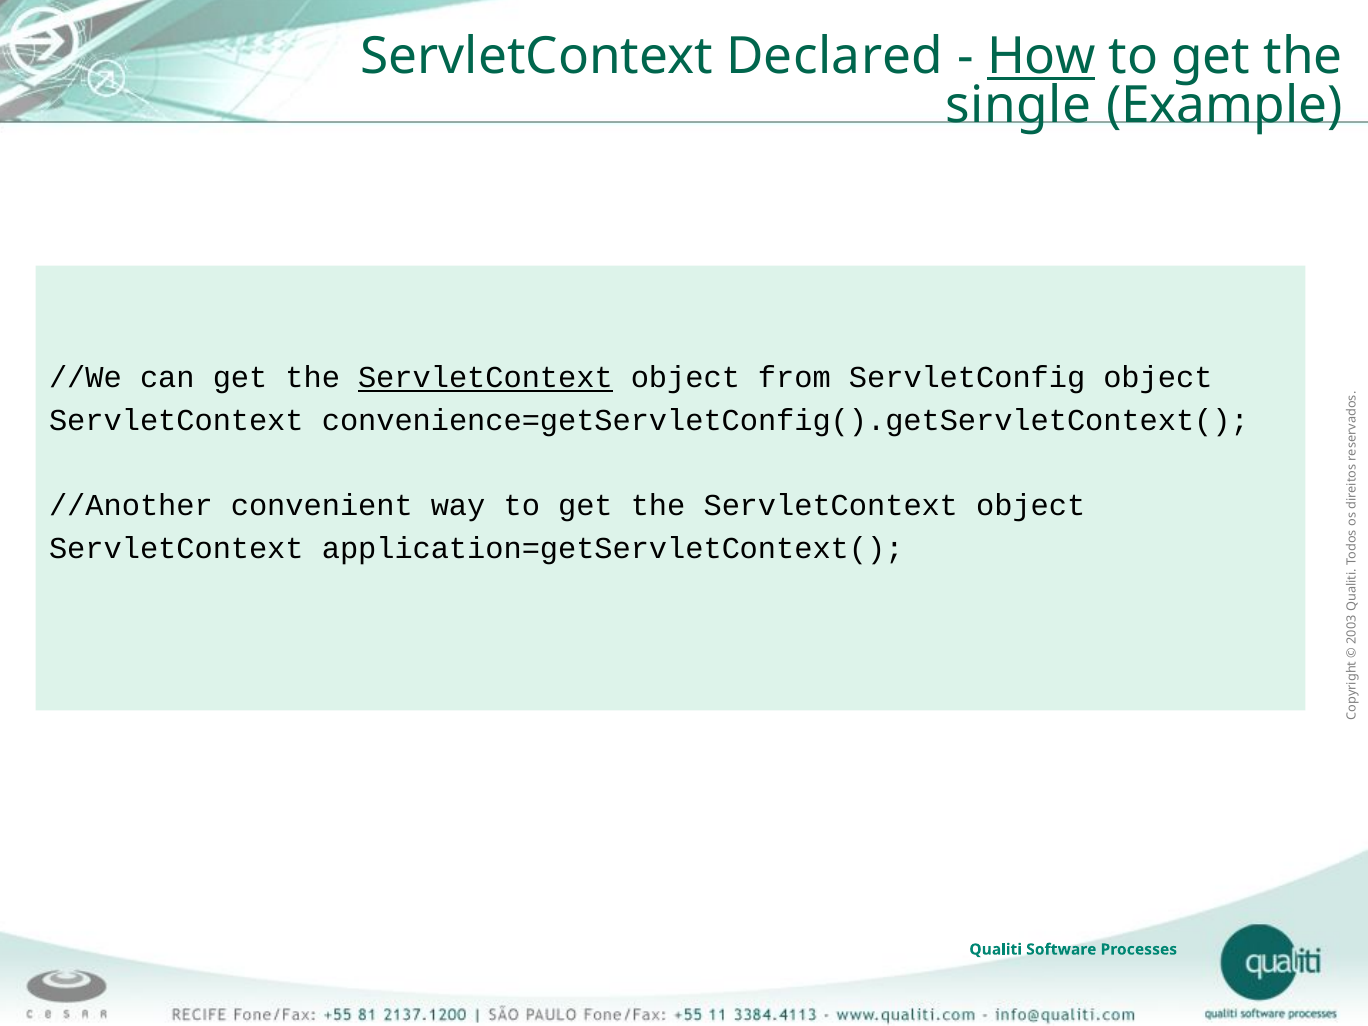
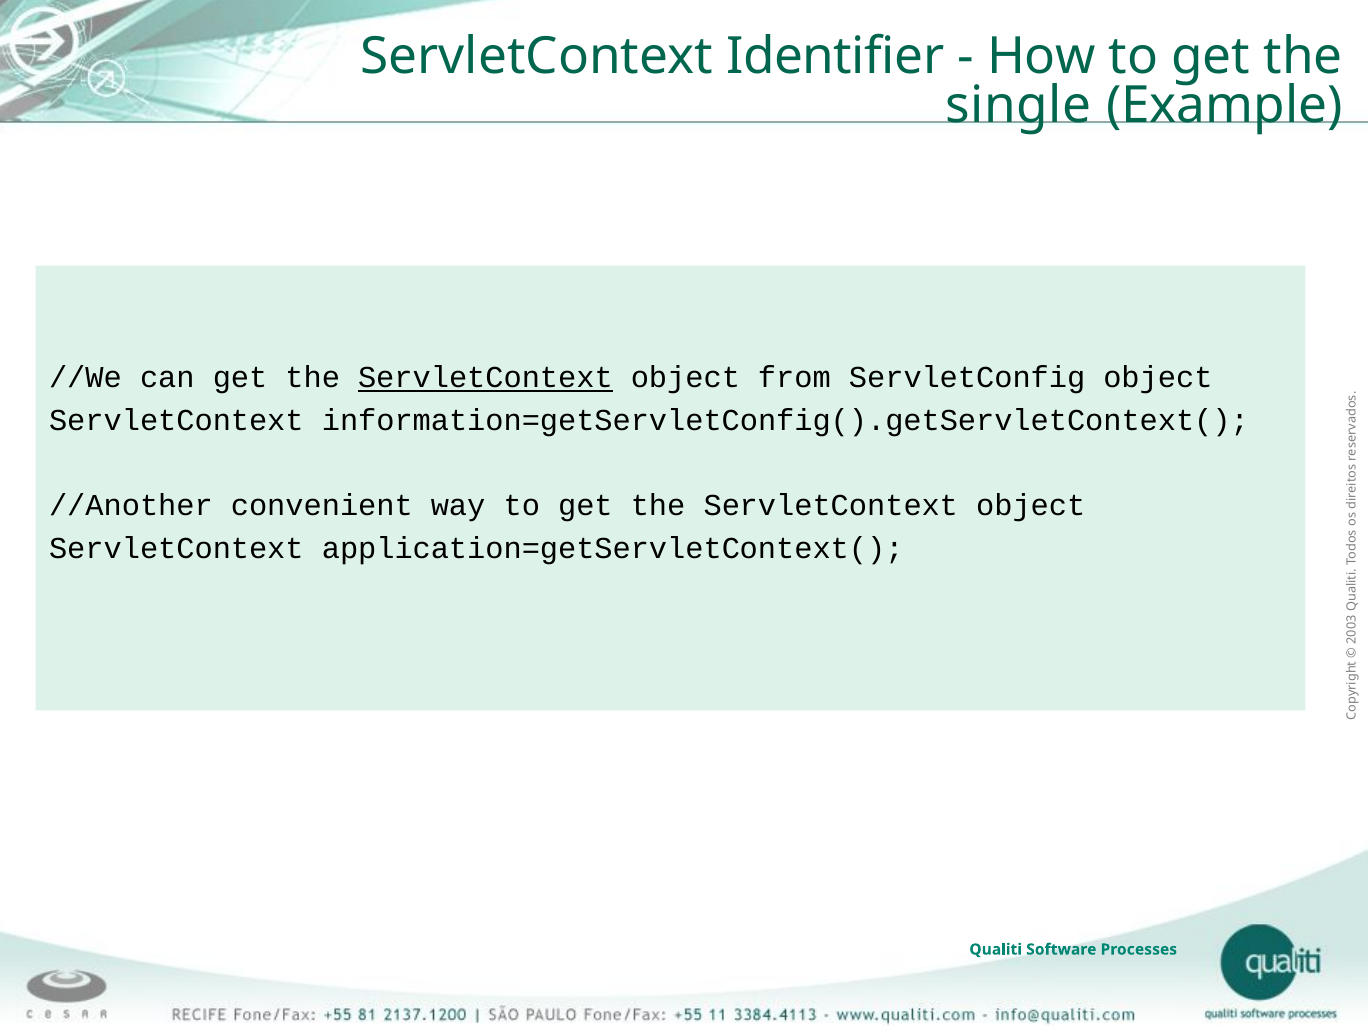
Declared: Declared -> Identifier (835, 57)
How underline: present -> none (1041, 57)
convenience=getServletConfig().getServletContext(: convenience=getServletConfig().getServletContext( -> information=getServletConfig().getServletContext( (785, 420)
